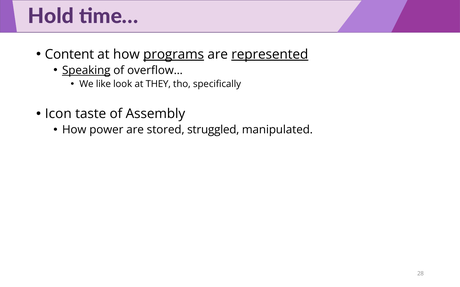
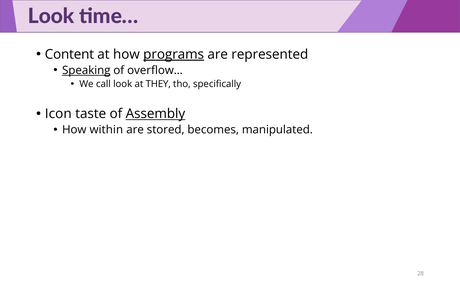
Hold: Hold -> Look (51, 16)
represented underline: present -> none (270, 55)
like: like -> call (103, 84)
Assembly underline: none -> present (155, 114)
power: power -> within (106, 130)
struggled: struggled -> becomes (213, 130)
